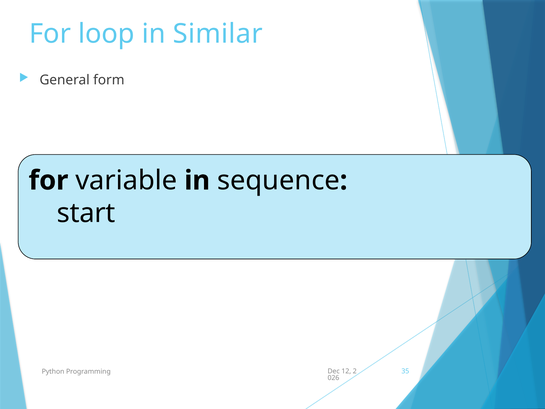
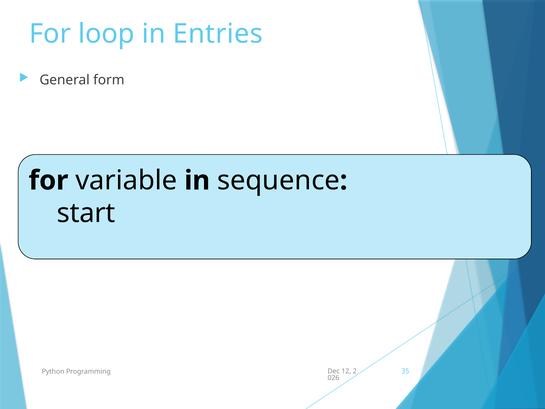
Similar: Similar -> Entries (218, 34)
